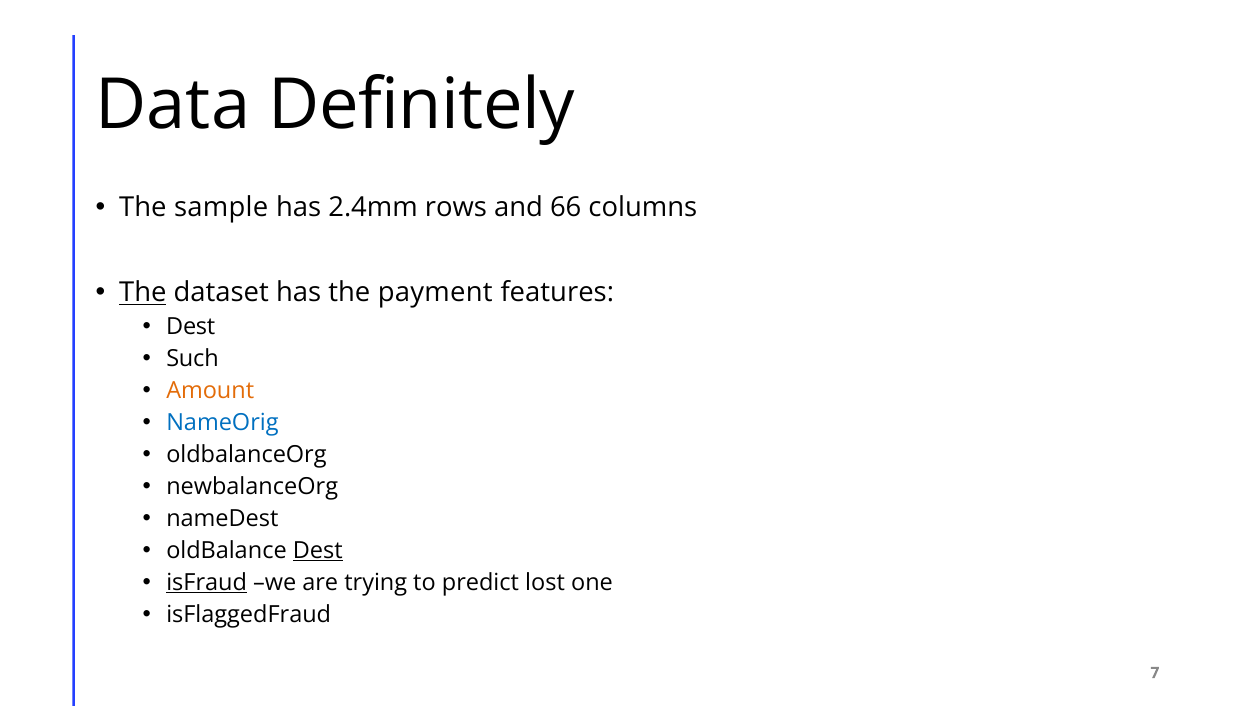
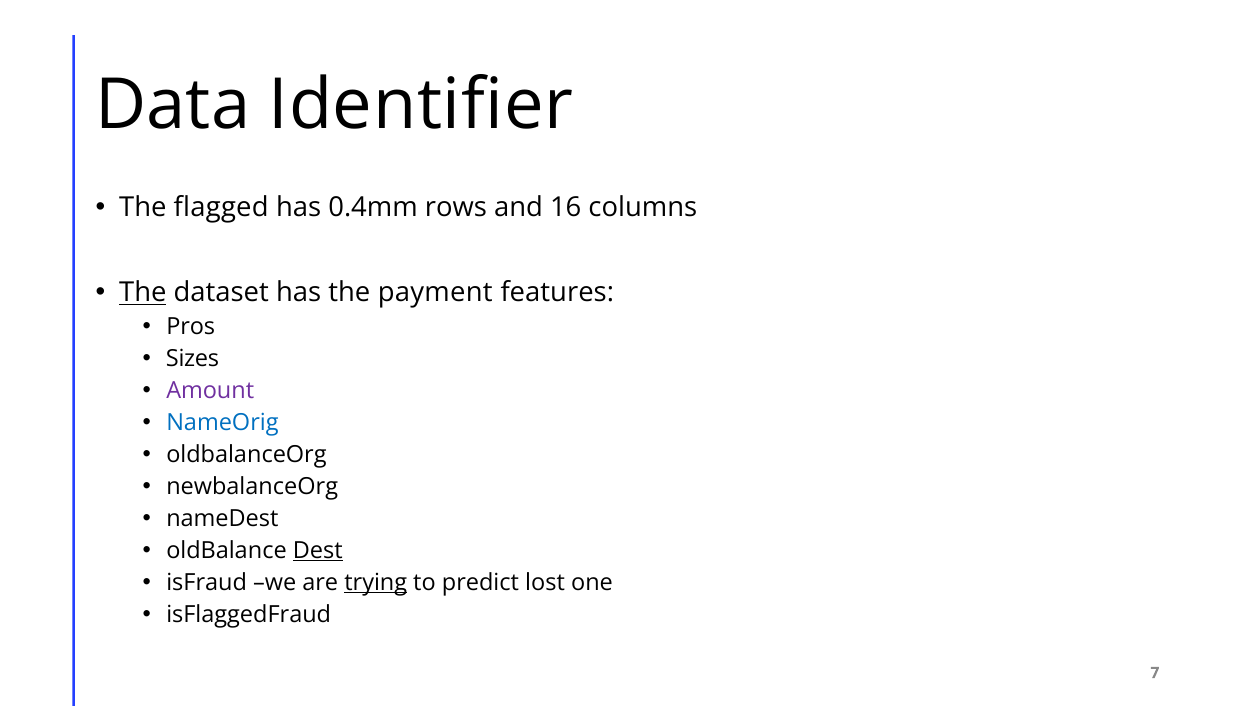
Definitely: Definitely -> Identifier (421, 105)
sample: sample -> flagged (221, 207)
2.4mm: 2.4mm -> 0.4mm (373, 207)
66: 66 -> 16 (566, 207)
Dest: Dest -> Pros (191, 327)
Such: Such -> Sizes (192, 359)
Amount colour: orange -> purple (210, 391)
isFraud underline: present -> none (207, 582)
trying underline: none -> present (376, 582)
